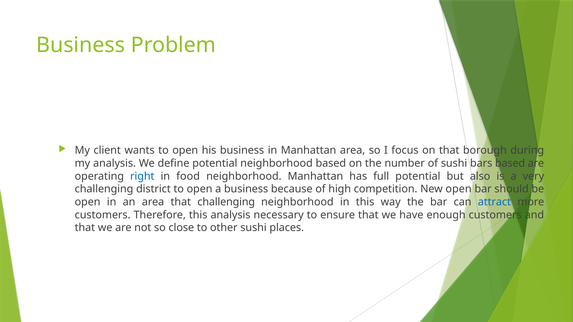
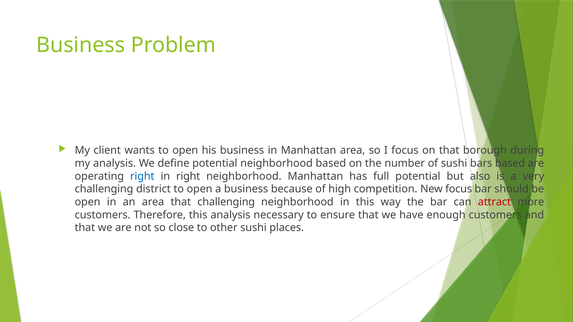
in food: food -> right (188, 176)
New open: open -> focus (459, 189)
attract colour: blue -> red (494, 202)
